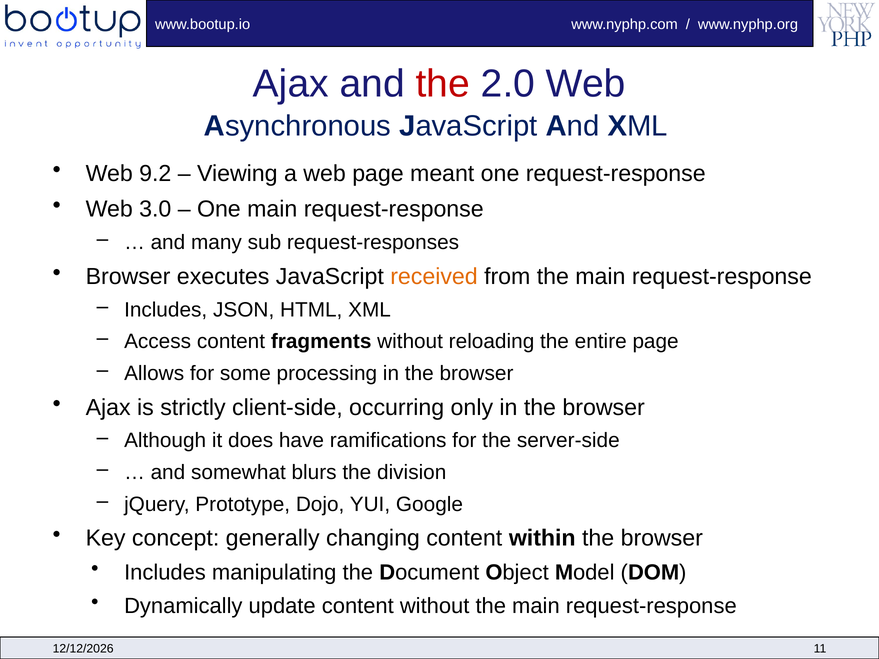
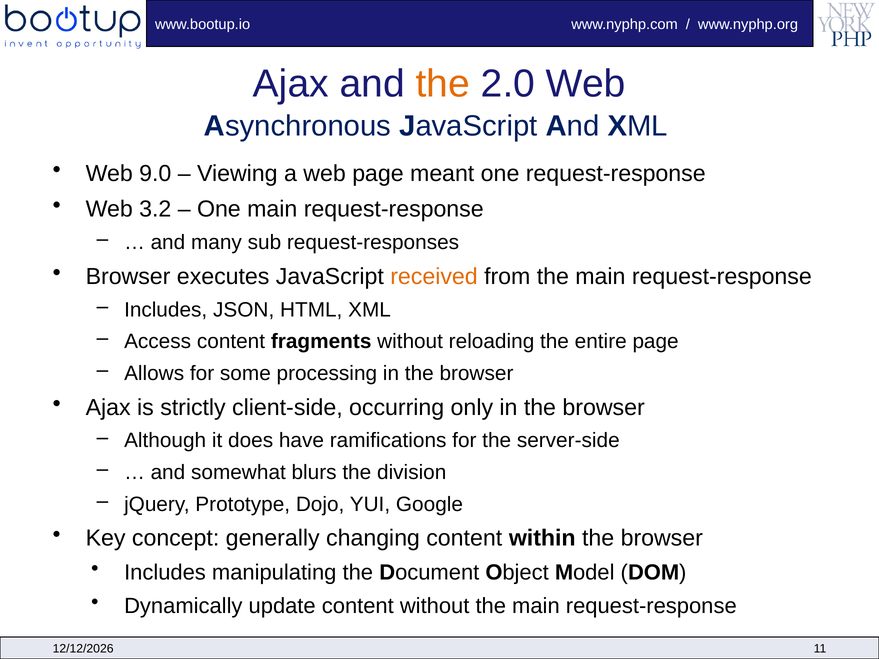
the colour: red -> orange (443, 84)
9.2: 9.2 -> 9.0 (155, 174)
3.0: 3.0 -> 3.2 (155, 209)
